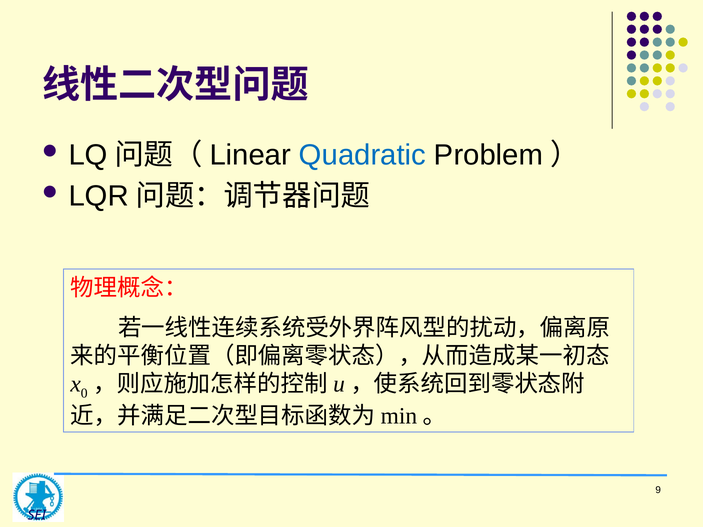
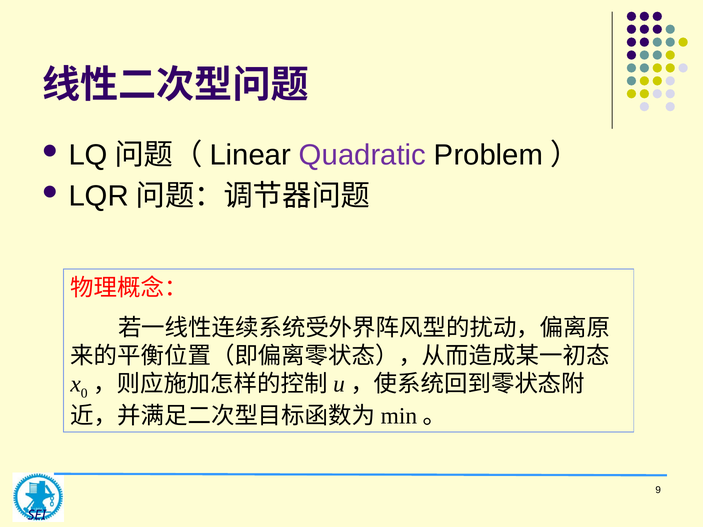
Quadratic colour: blue -> purple (362, 155)
